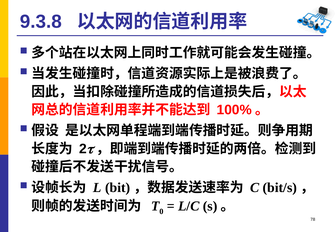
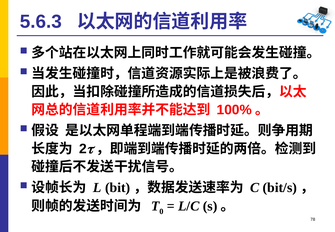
9.3.8: 9.3.8 -> 5.6.3 (41, 22)
